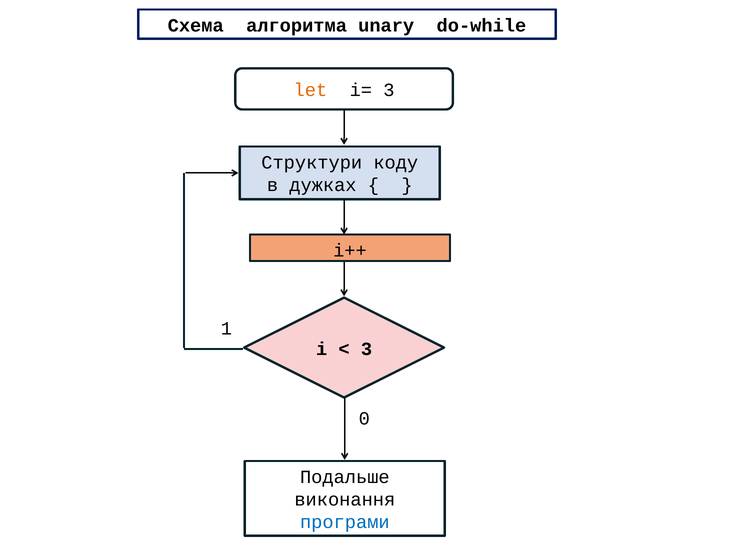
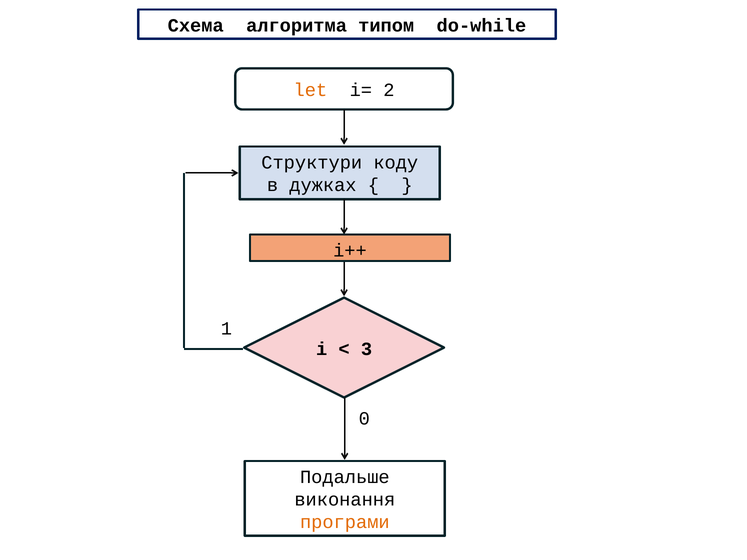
unary: unary -> типом (386, 26)
i= 3: 3 -> 2 (389, 90)
програми colour: blue -> orange (345, 522)
